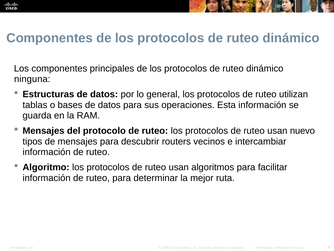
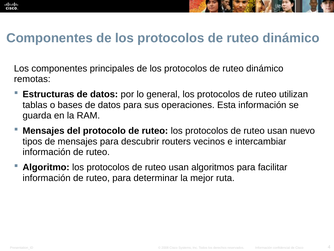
ninguna: ninguna -> remotas (32, 79)
